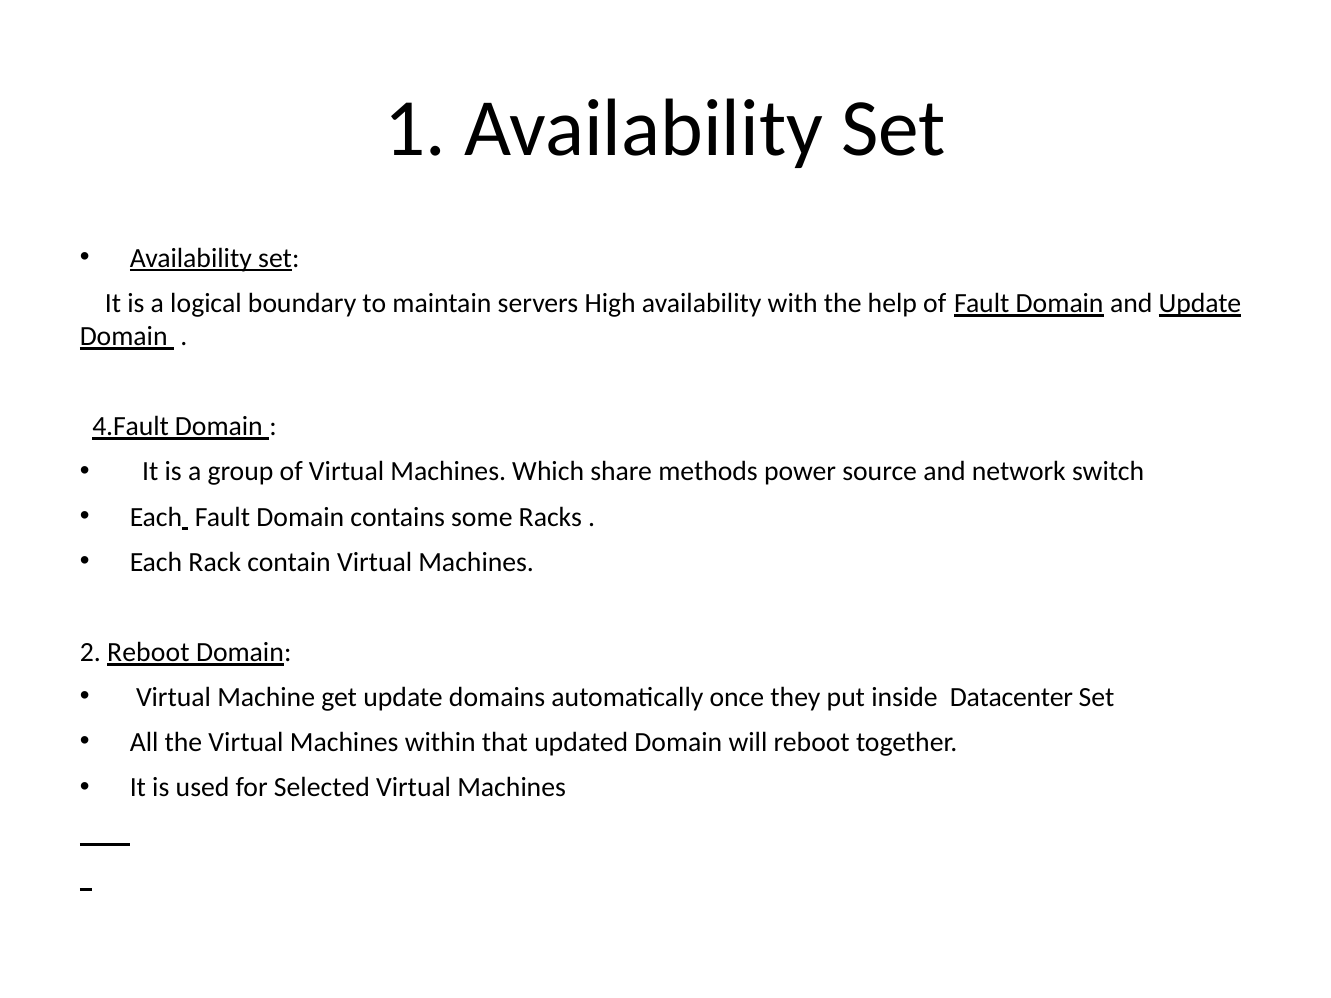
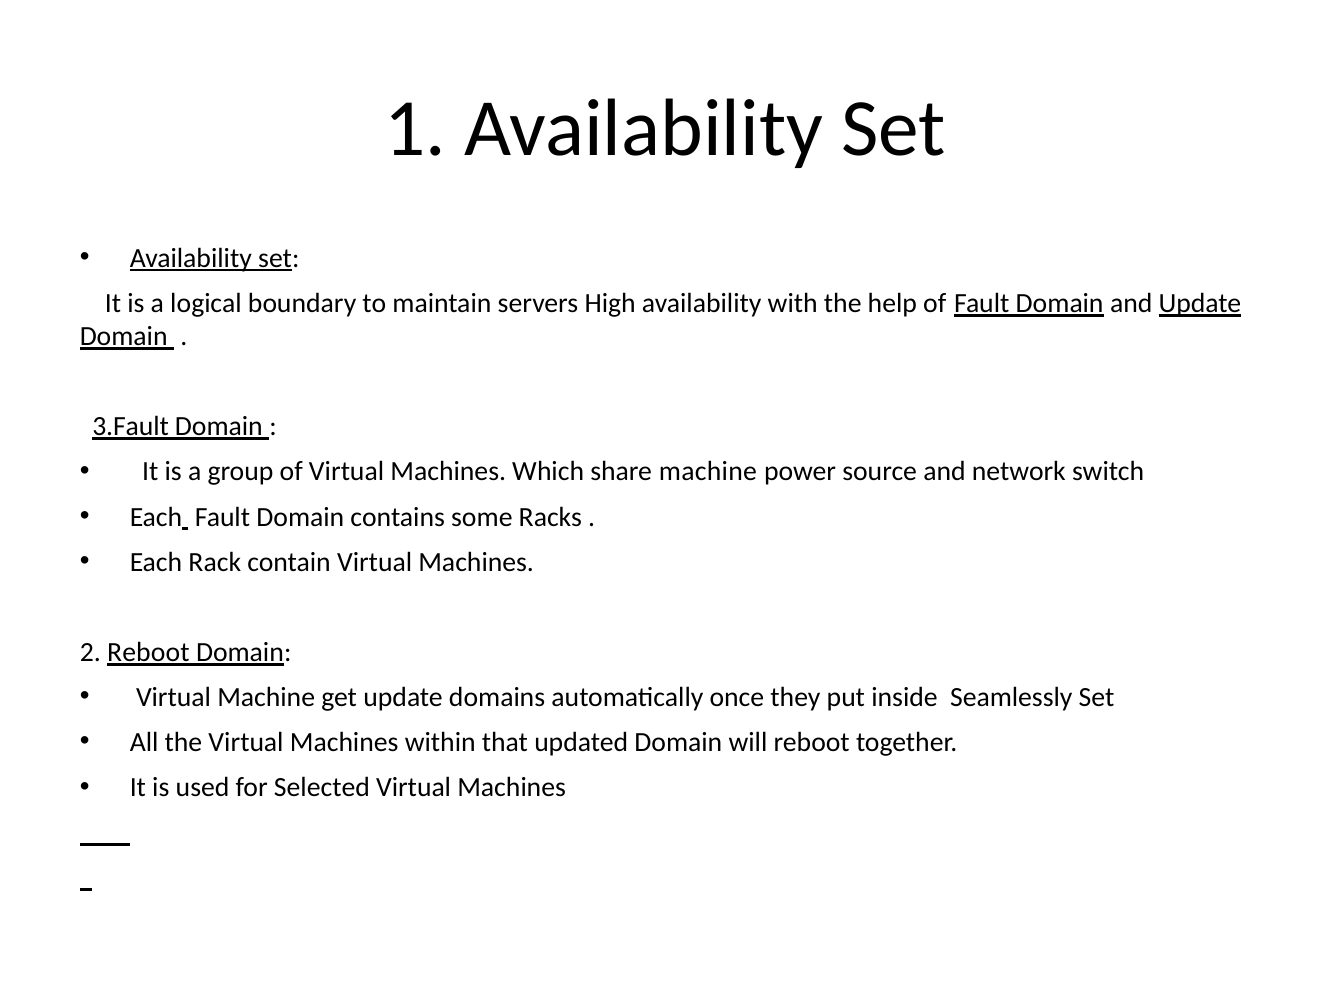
4.Fault: 4.Fault -> 3.Fault (131, 427)
share methods: methods -> machine (708, 472)
Datacenter: Datacenter -> Seamlessly (1011, 697)
